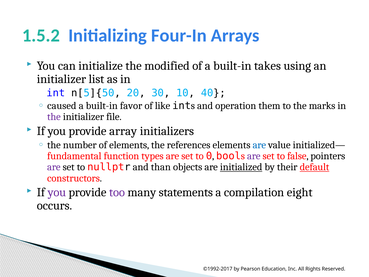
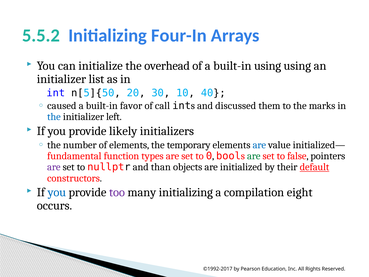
1.5.2: 1.5.2 -> 5.5.2 (41, 35)
modified: modified -> overhead (167, 66)
built-in takes: takes -> using (268, 66)
like: like -> call (162, 106)
operation: operation -> discussed (236, 106)
the colour: purple -> blue (54, 117)
file: file -> left (114, 117)
array: array -> likely (123, 131)
references: references -> temporary (189, 145)
are colour: purple -> green (254, 156)
initialized underline: present -> none (241, 167)
you colour: purple -> blue (57, 192)
many statements: statements -> initializing (186, 192)
